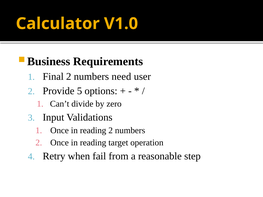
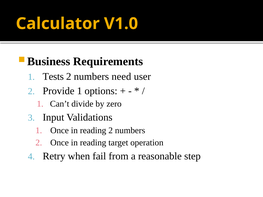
Final: Final -> Tests (53, 77)
Provide 5: 5 -> 1 (80, 91)
